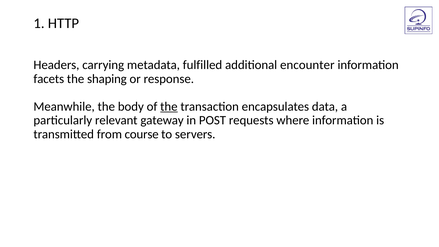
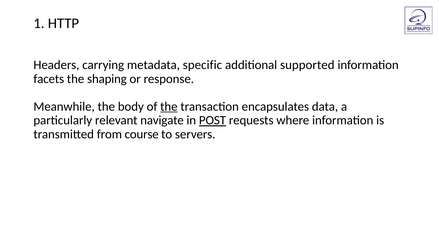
fulfilled: fulfilled -> specific (202, 65)
encounter: encounter -> supported (307, 65)
gateway: gateway -> navigate (162, 120)
POST underline: none -> present (213, 120)
